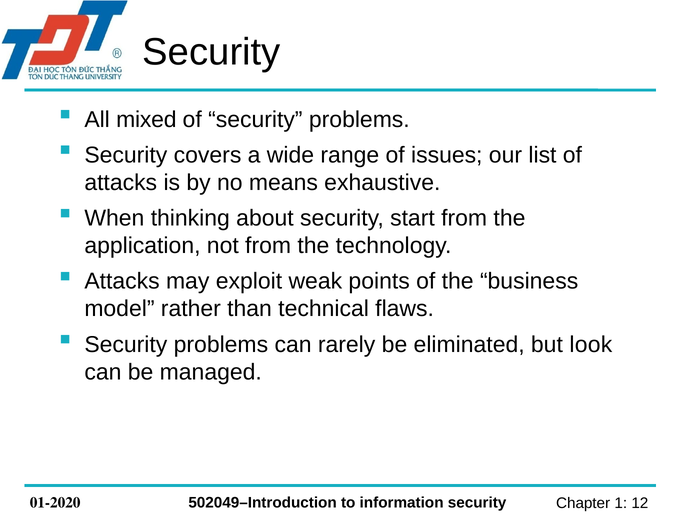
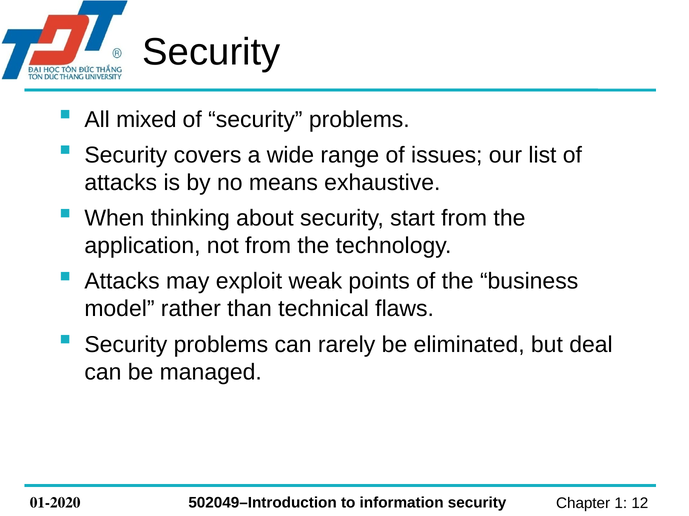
look: look -> deal (591, 345)
